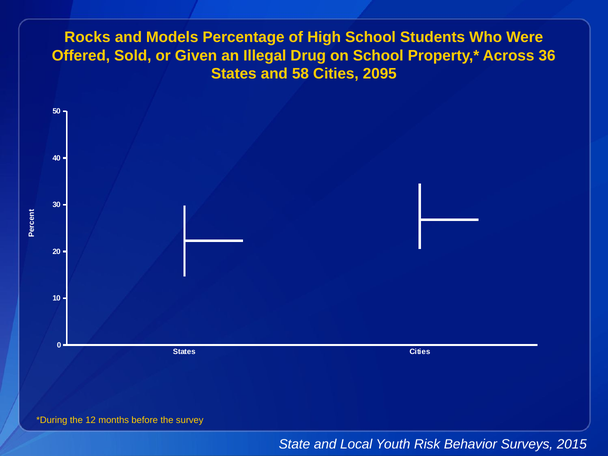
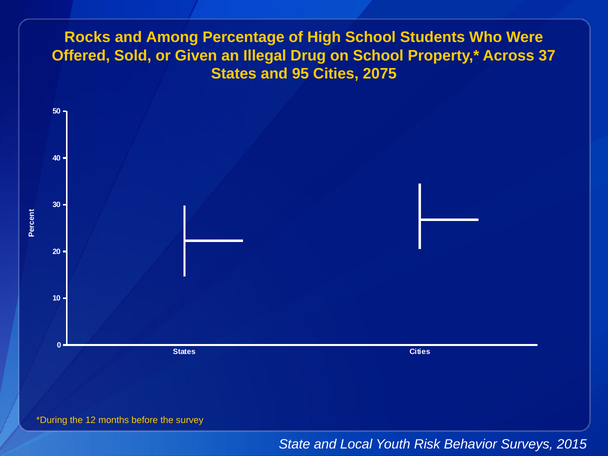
Models: Models -> Among (172, 37)
36: 36 -> 37 (547, 56)
58: 58 -> 95 (300, 74)
2095: 2095 -> 2075 (380, 74)
